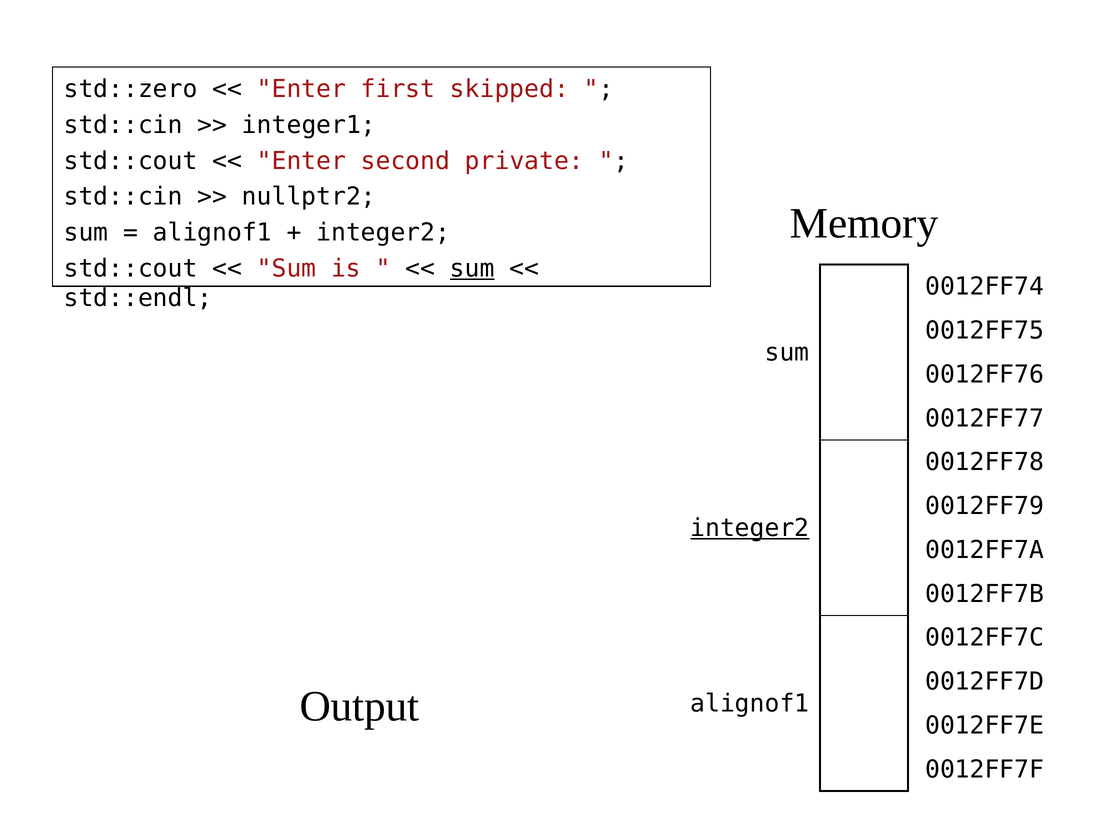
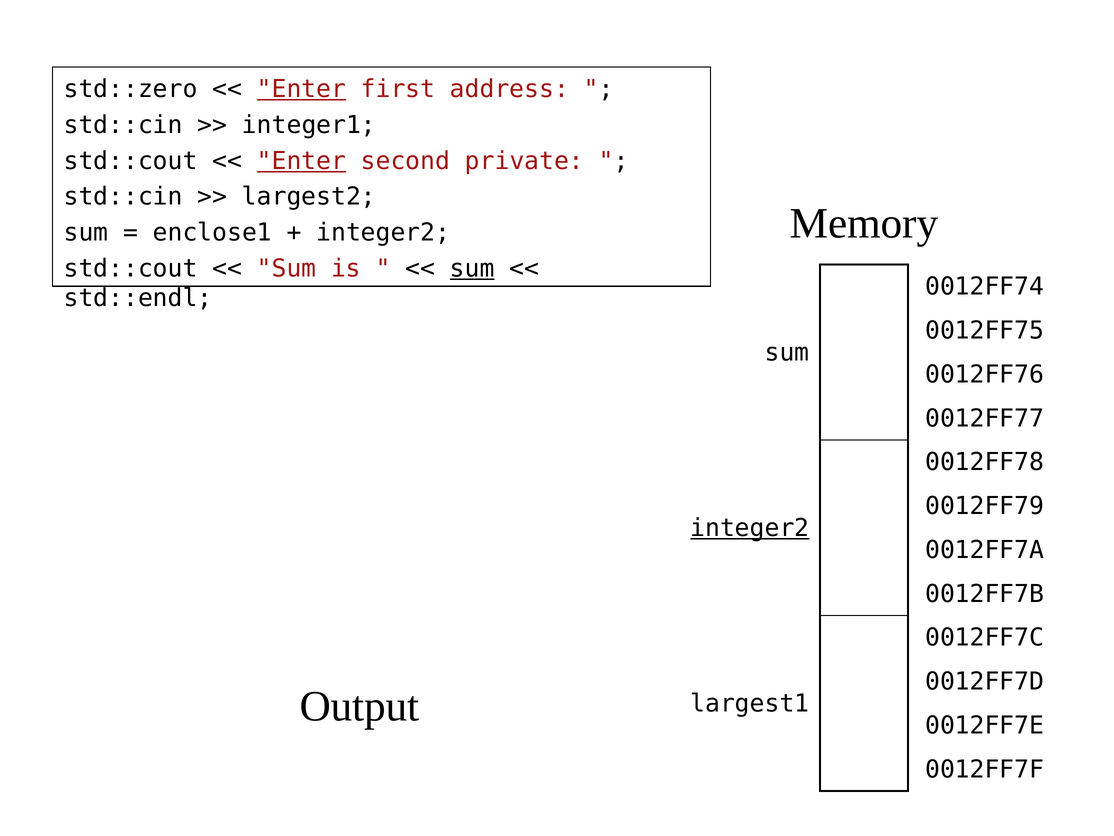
Enter underline: none -> present (301, 89)
skipped: skipped -> address (509, 89)
Enter underline: none -> present (301, 161)
nullptr2: nullptr2 -> largest2 (309, 197)
alignof1: alignof1 -> enclose1 (212, 233)
alignof1: alignof1 -> largest1 (750, 703)
